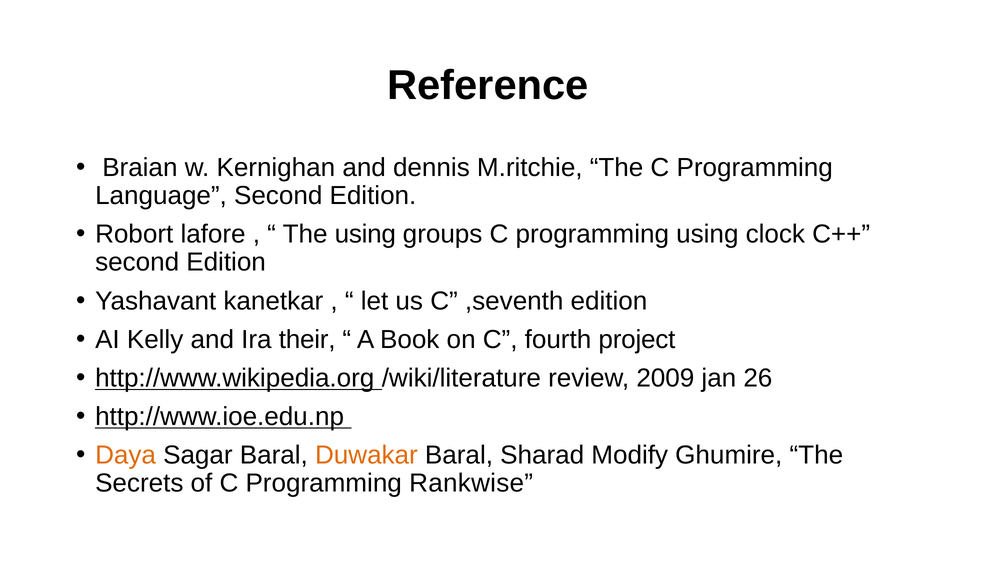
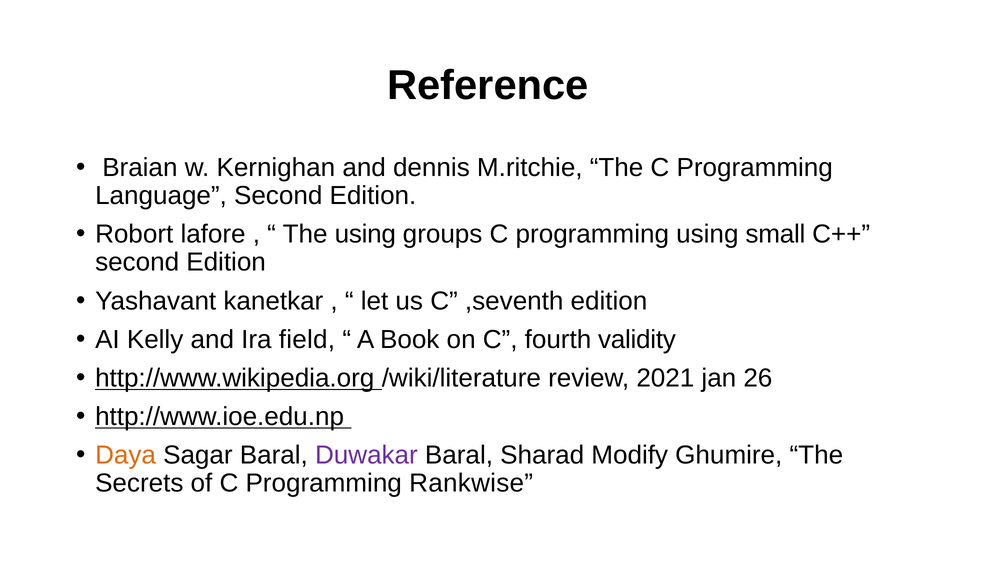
clock: clock -> small (775, 234)
their: their -> field (307, 340)
project: project -> validity (637, 340)
2009: 2009 -> 2021 (665, 378)
Duwakar colour: orange -> purple (366, 456)
